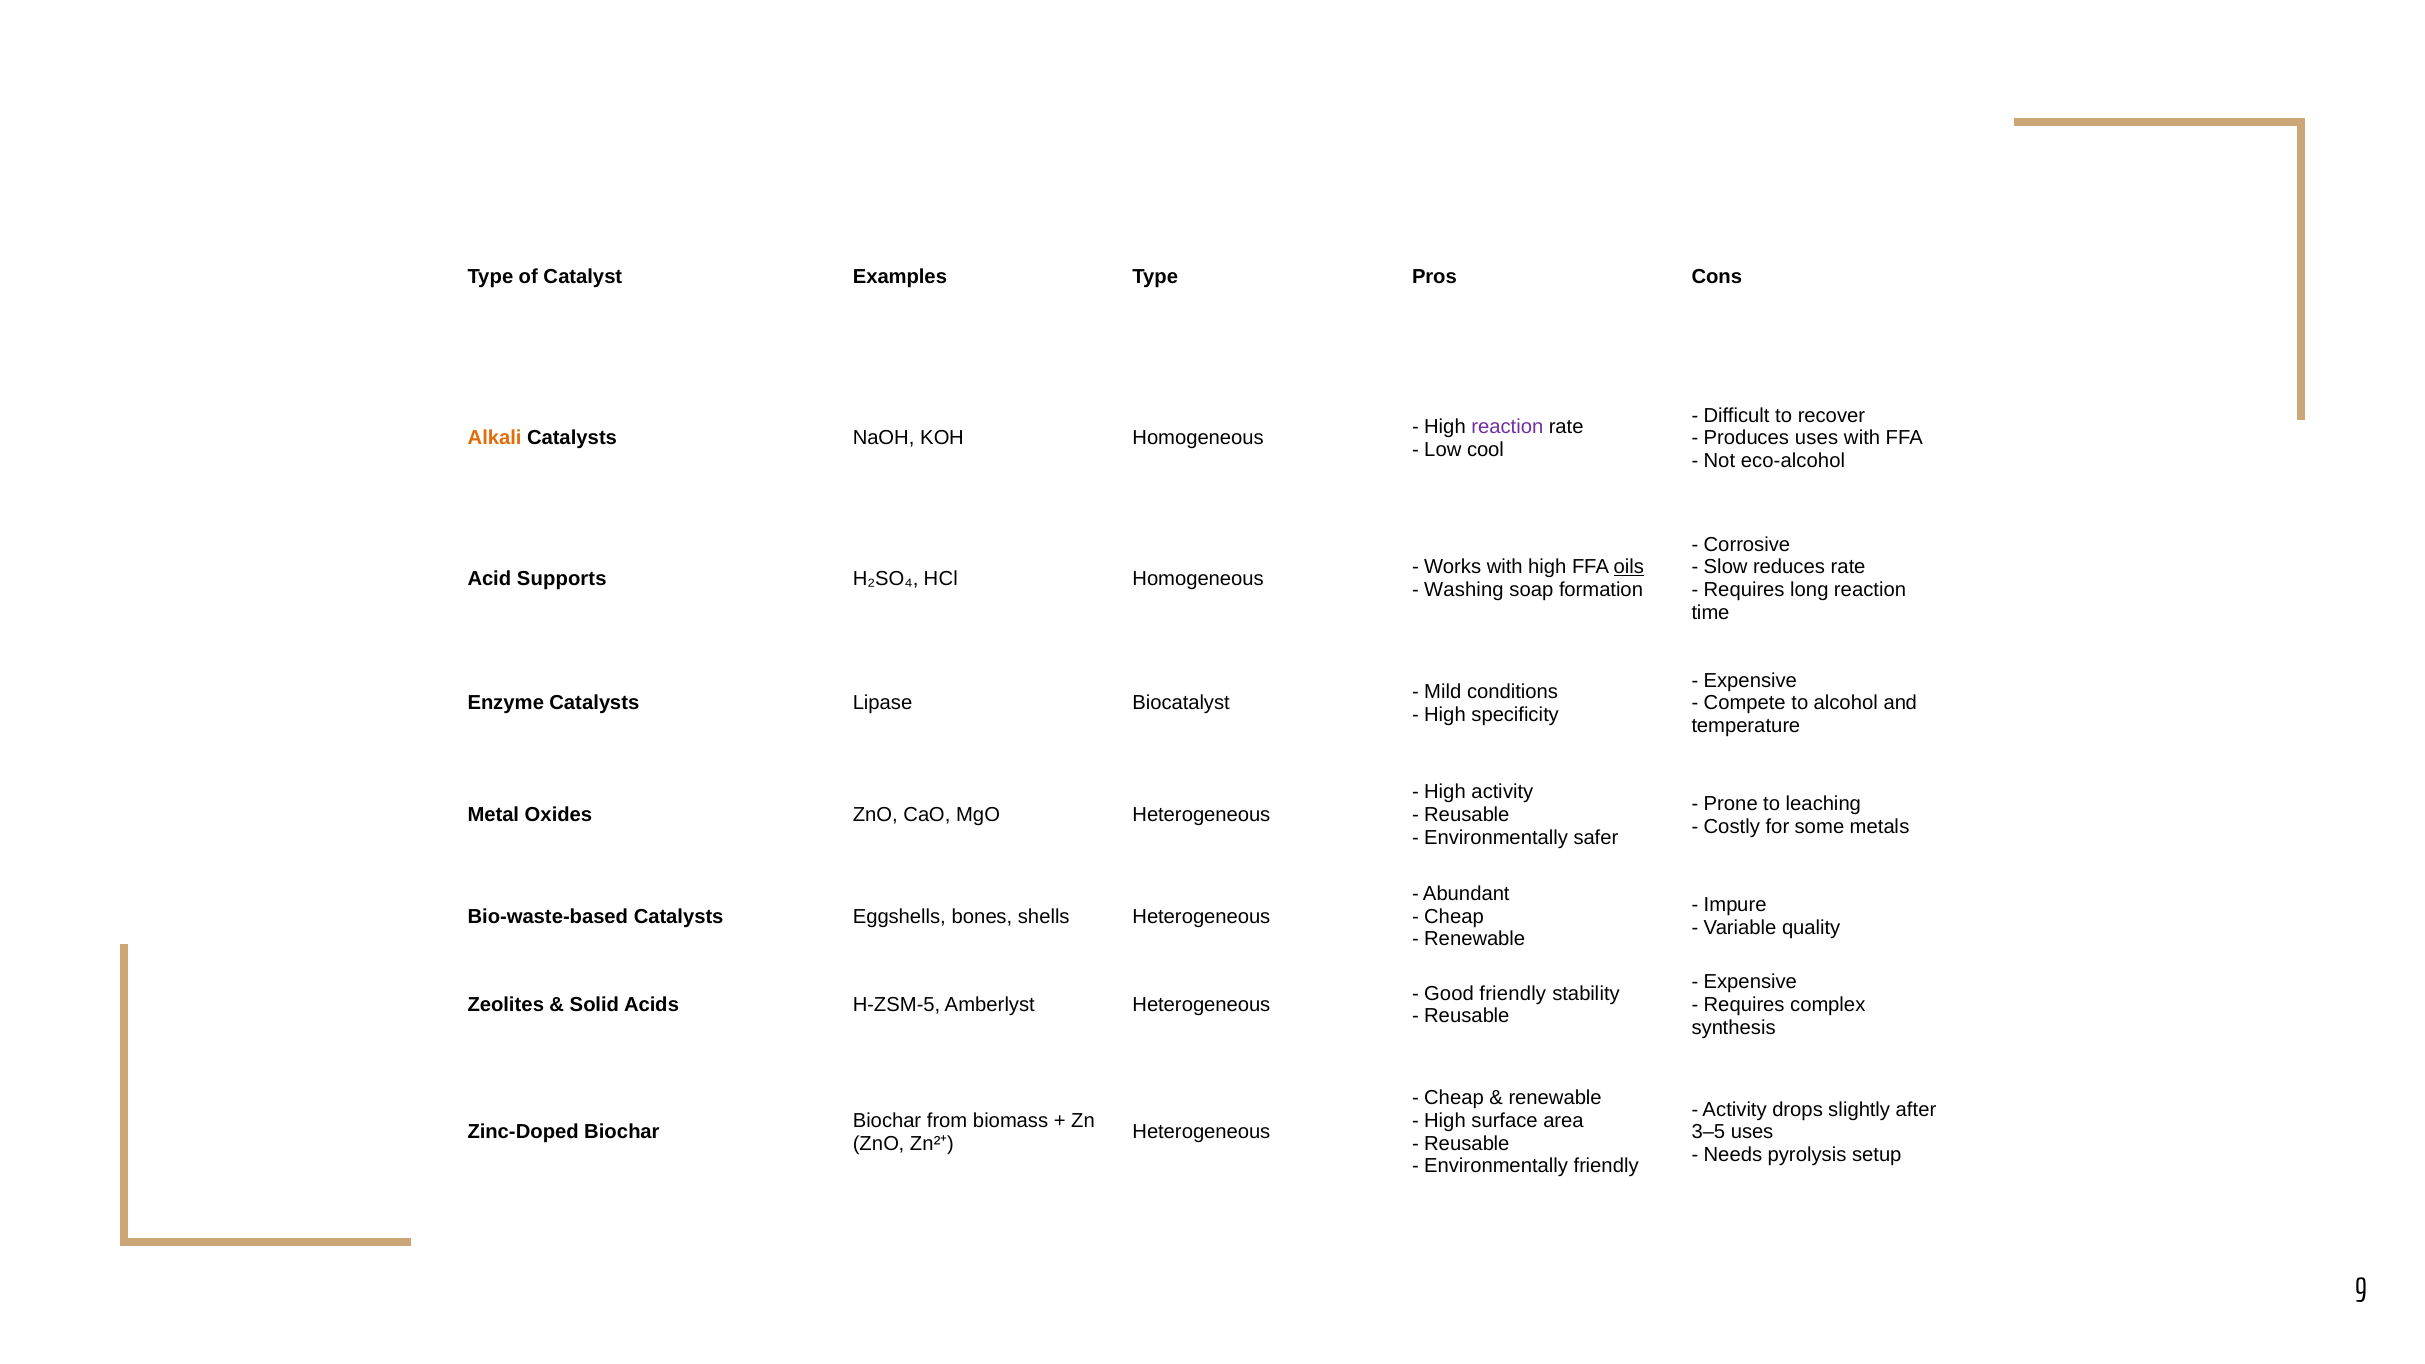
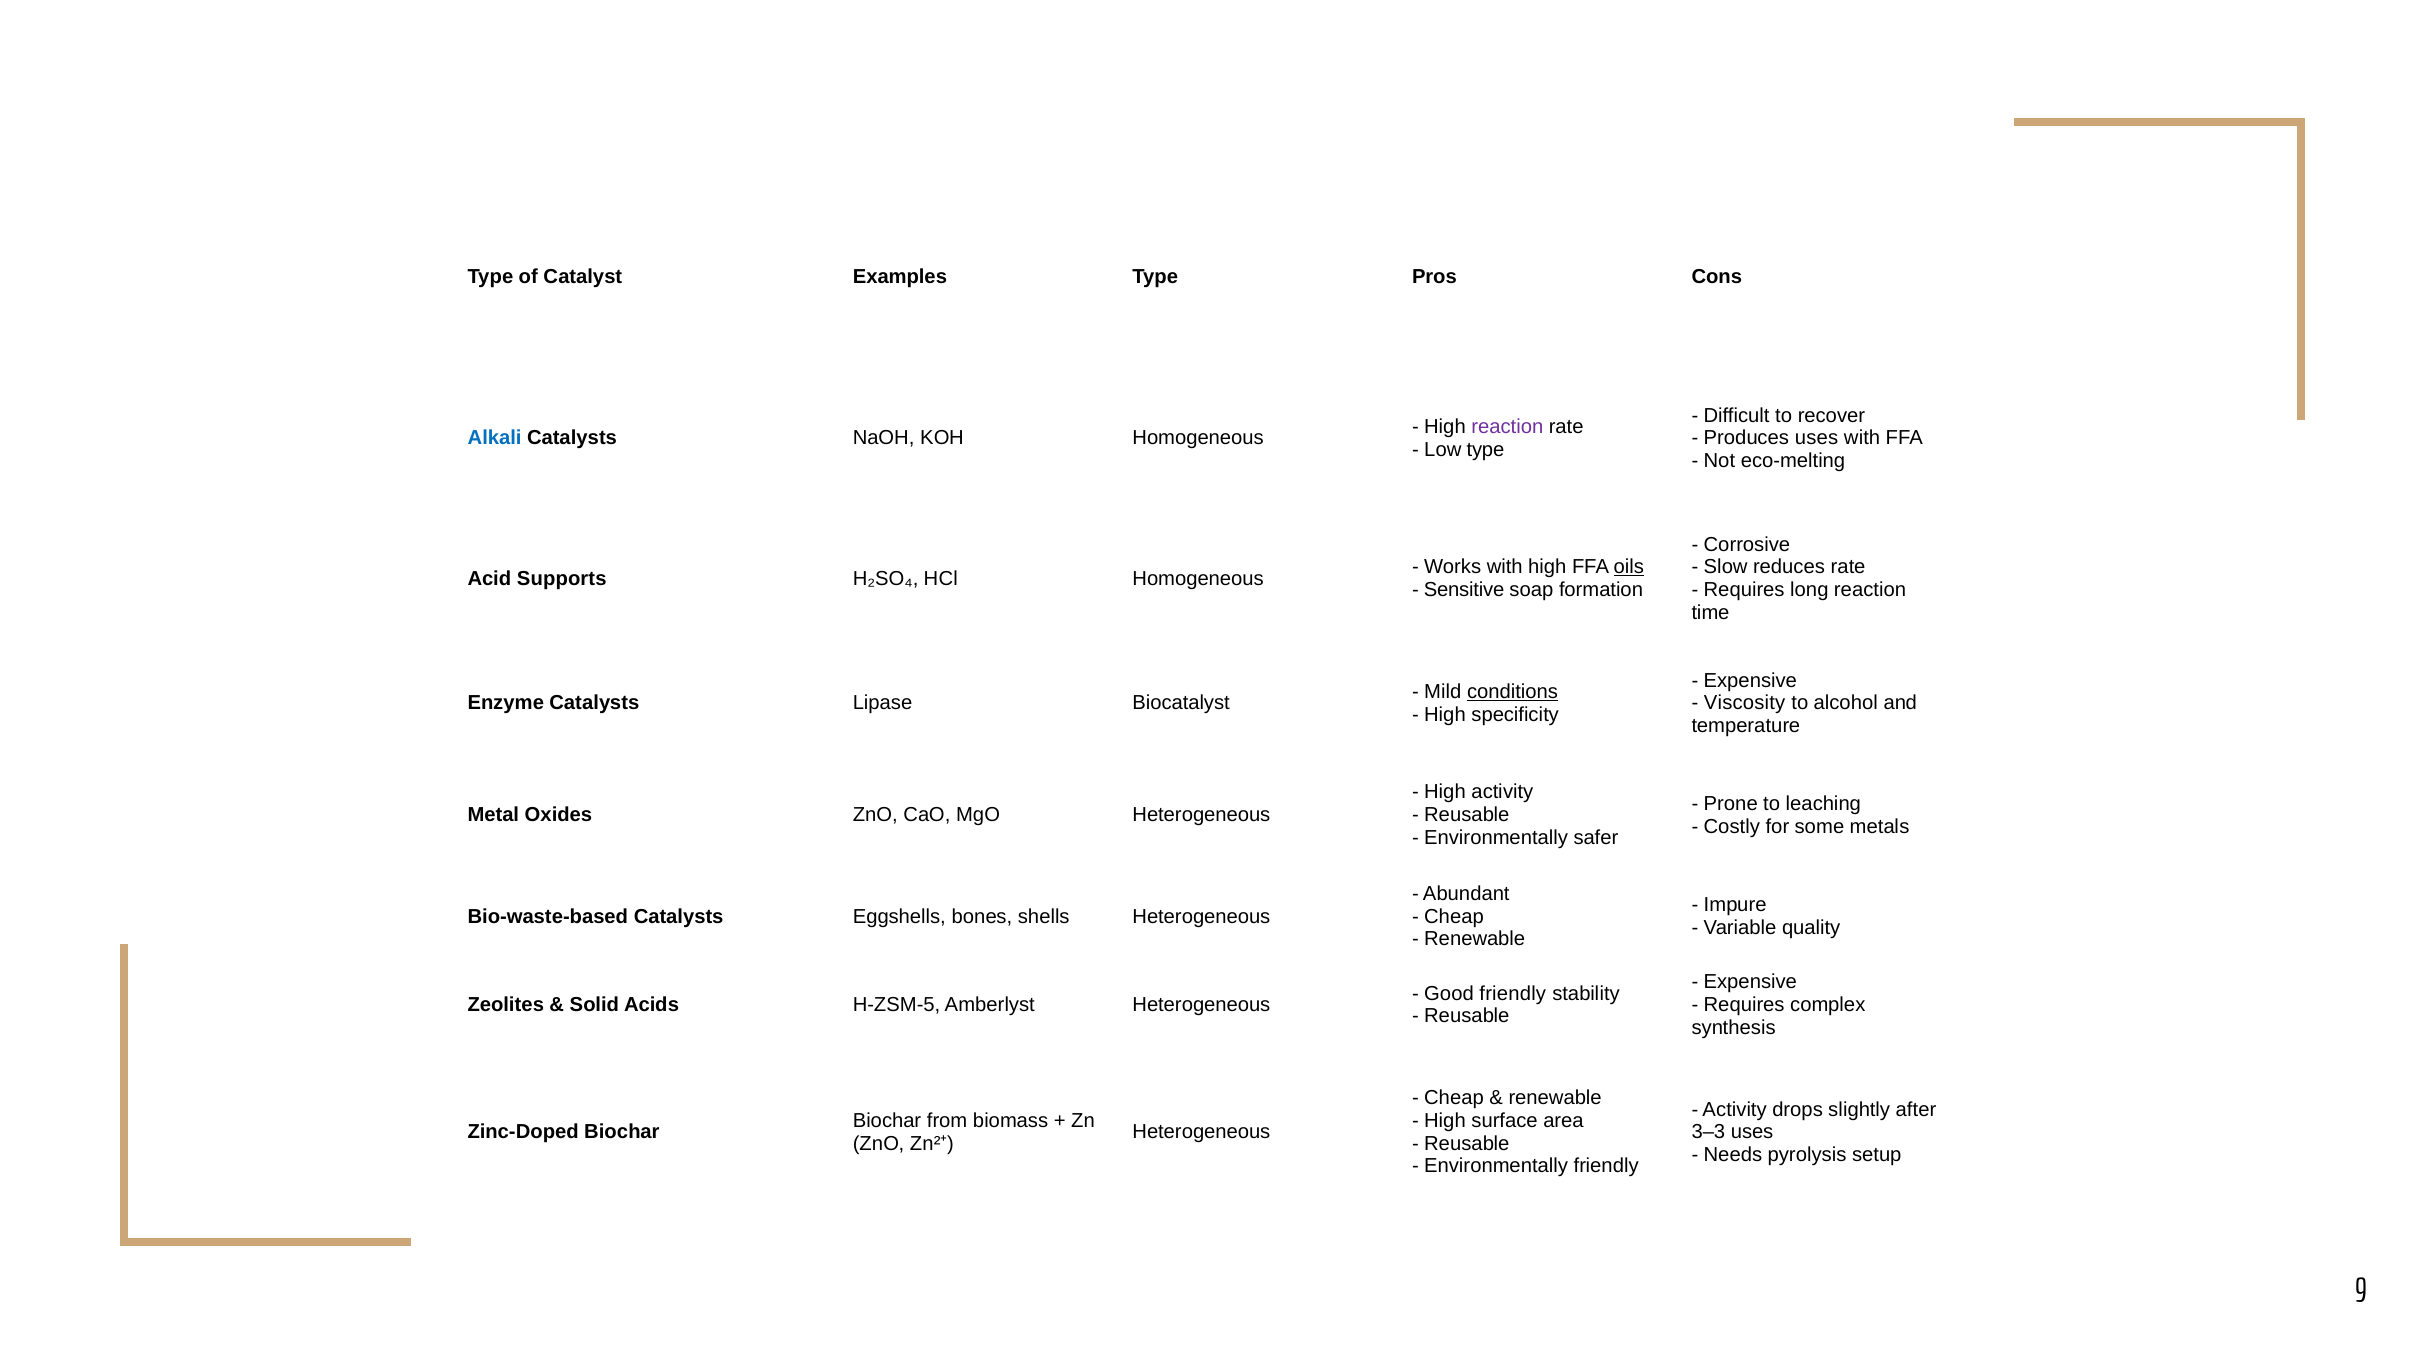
Alkali colour: orange -> blue (495, 438)
Low cool: cool -> type (1485, 450)
eco-alcohol: eco-alcohol -> eco-melting (1793, 461)
Washing: Washing -> Sensitive (1464, 590)
conditions underline: none -> present (1512, 692)
Compete: Compete -> Viscosity (1745, 703)
3–5: 3–5 -> 3–3 (1708, 1132)
